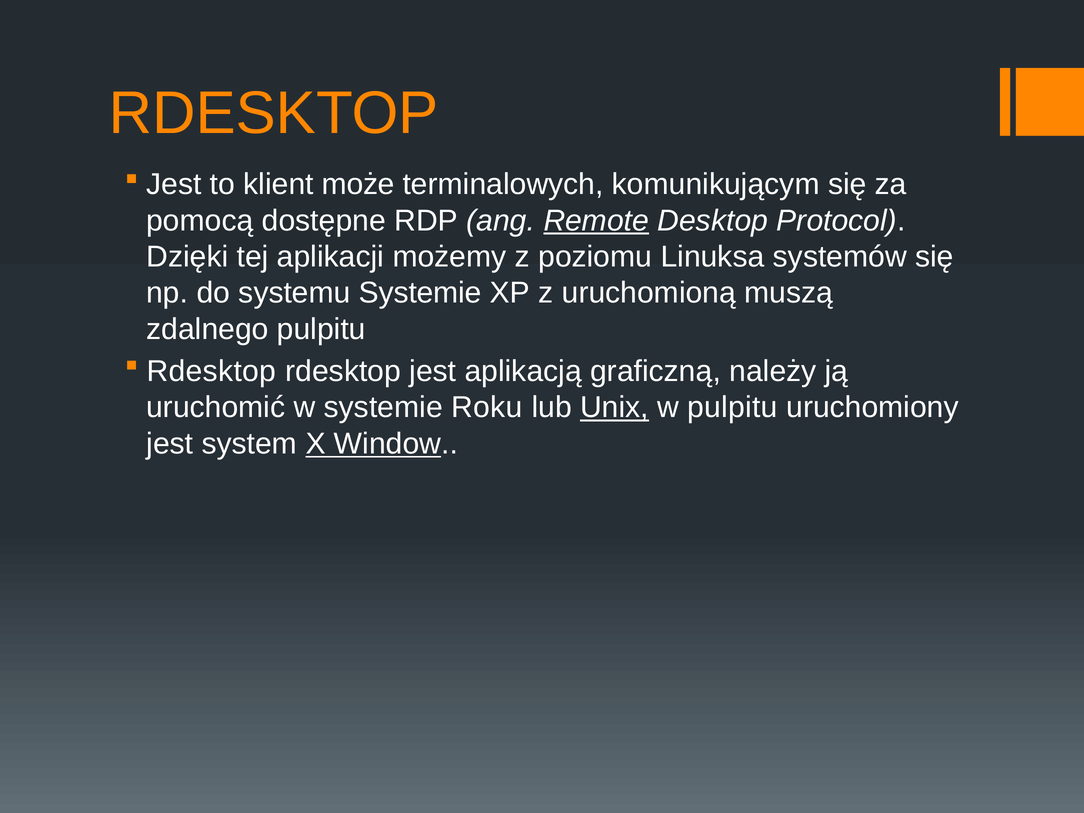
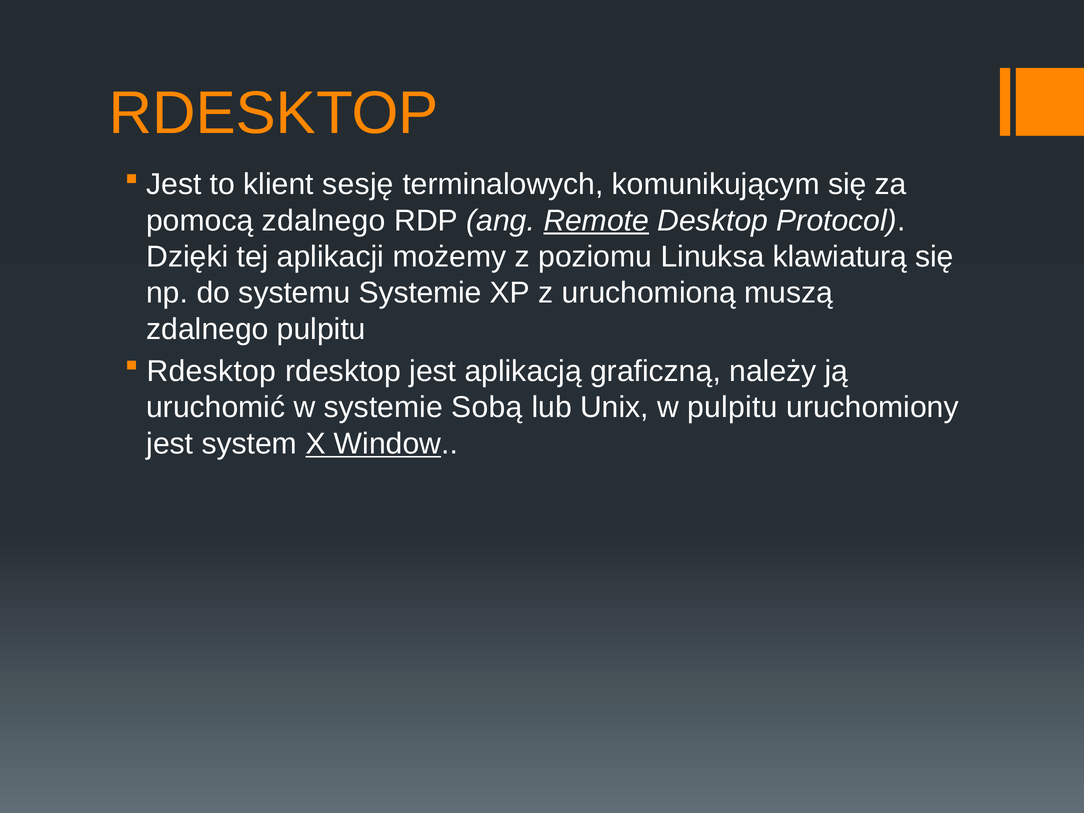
może: może -> sesję (358, 185)
pomocą dostępne: dostępne -> zdalnego (324, 221)
systemów: systemów -> klawiaturą (840, 257)
Roku: Roku -> Sobą (487, 407)
Unix underline: present -> none (614, 407)
